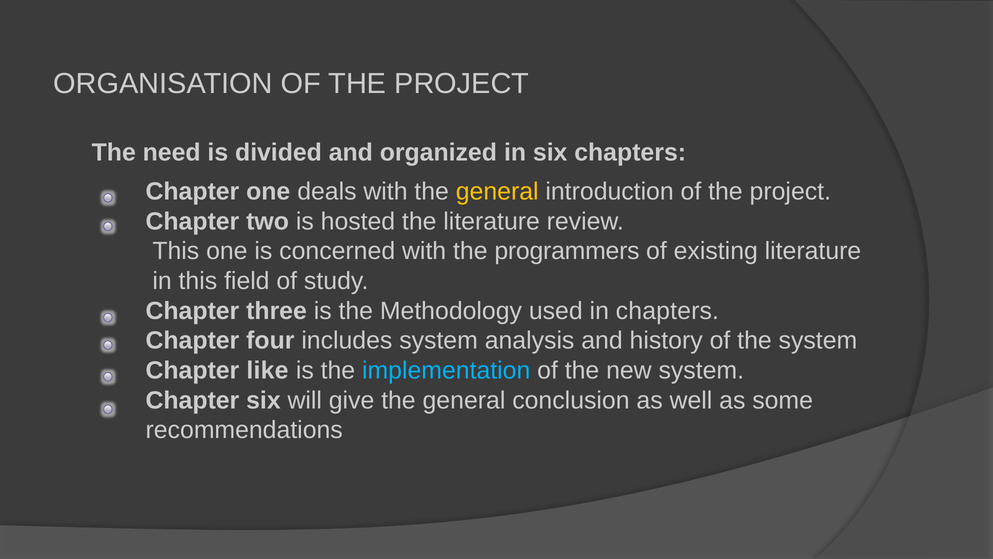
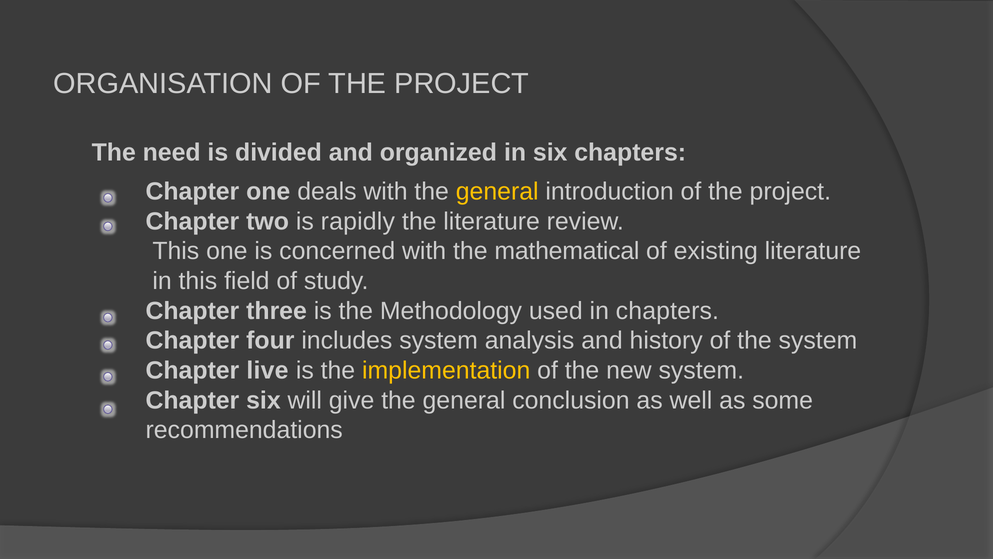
hosted: hosted -> rapidly (358, 221)
programmers: programmers -> mathematical (567, 251)
like: like -> live (267, 370)
implementation colour: light blue -> yellow (446, 370)
